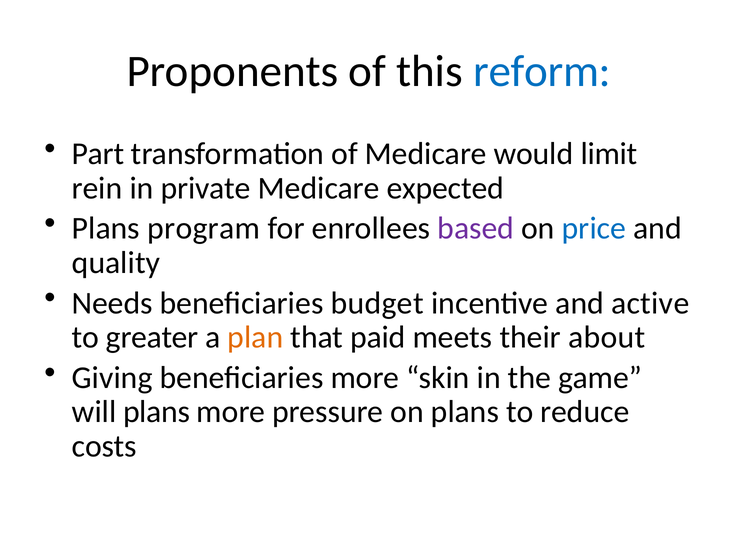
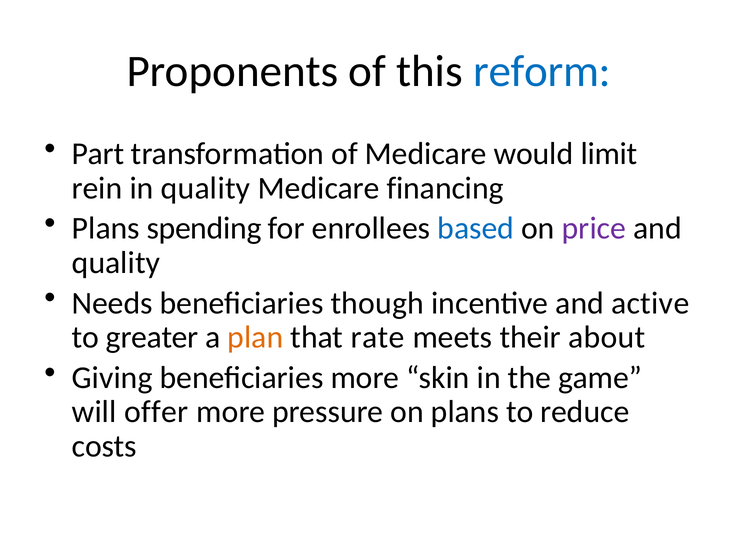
in private: private -> quality (205, 188)
expected: expected -> financing (445, 188)
program: program -> spending (204, 229)
based colour: purple -> blue (476, 229)
price colour: blue -> purple (594, 229)
budget: budget -> though (377, 303)
paid: paid -> rate (378, 338)
will plans: plans -> offer (156, 412)
